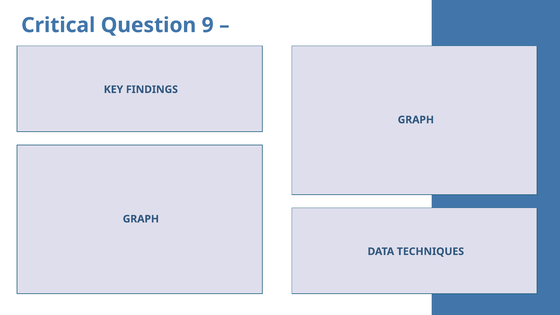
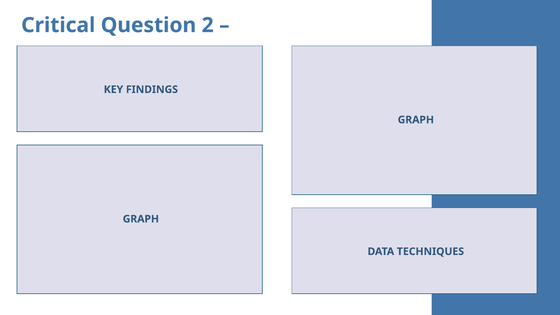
9: 9 -> 2 (208, 25)
